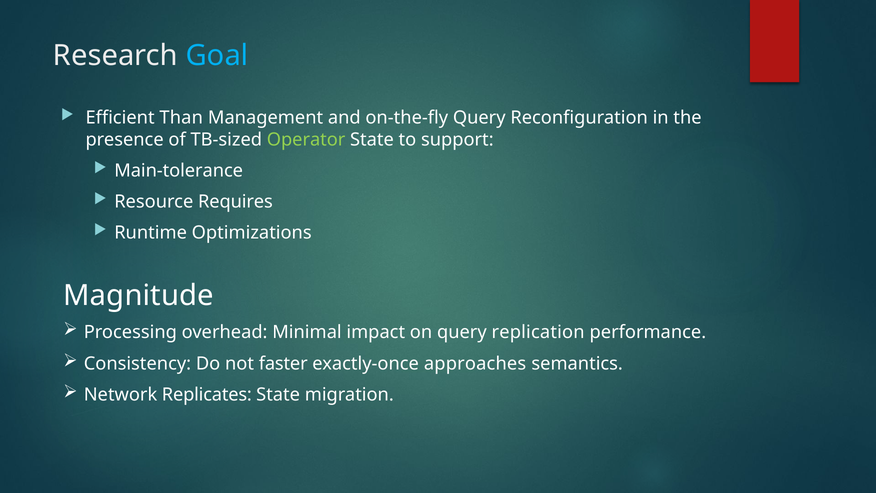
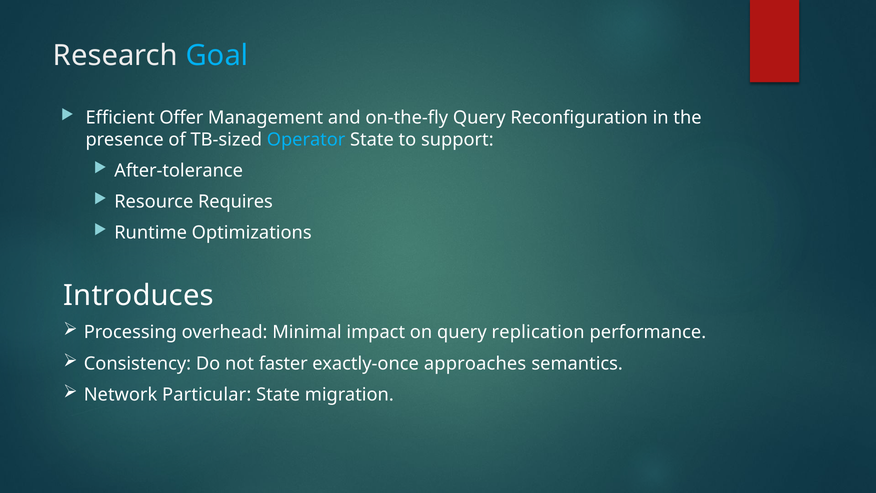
Than: Than -> Offer (181, 118)
Operator colour: light green -> light blue (306, 139)
Main-tolerance: Main-tolerance -> After-tolerance (179, 171)
Magnitude: Magnitude -> Introduces (139, 295)
Replicates: Replicates -> Particular (207, 394)
